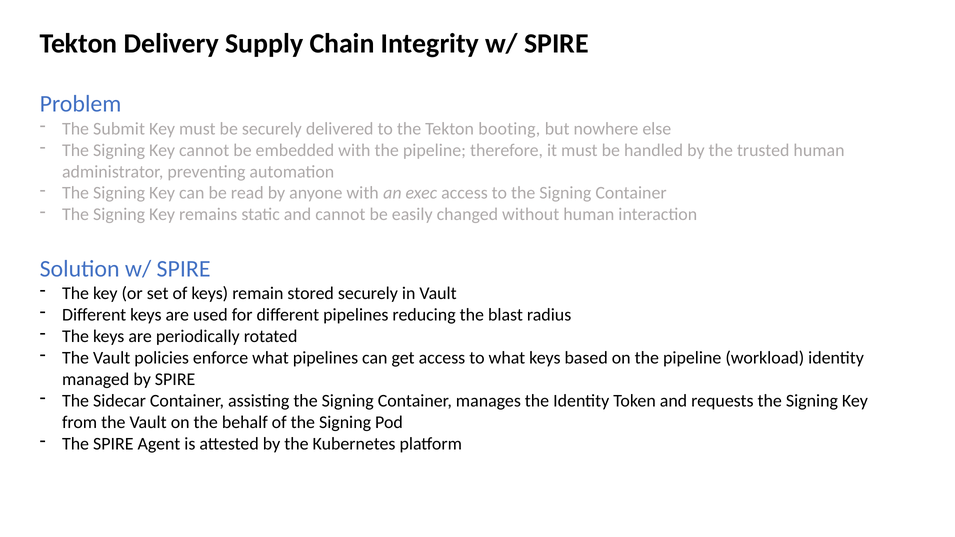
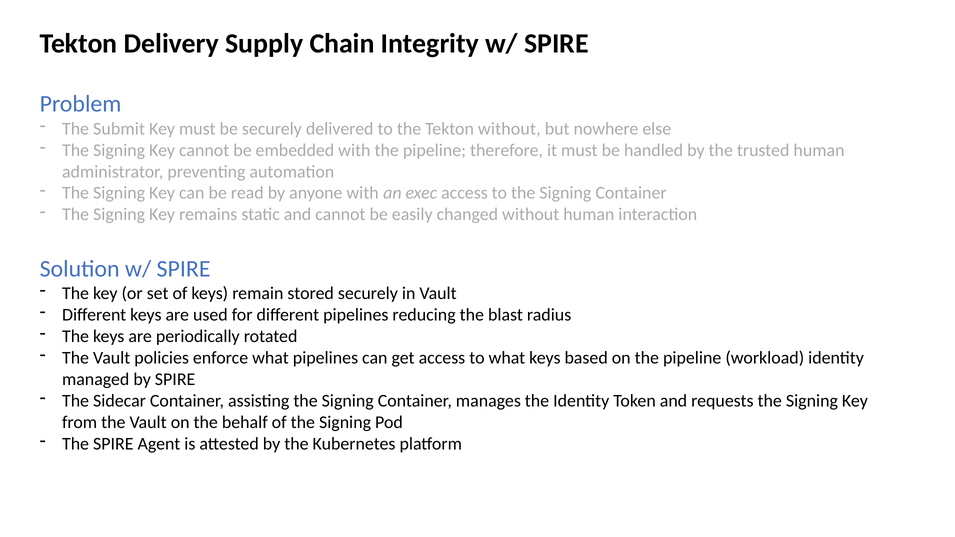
Tekton booting: booting -> without (509, 129)
